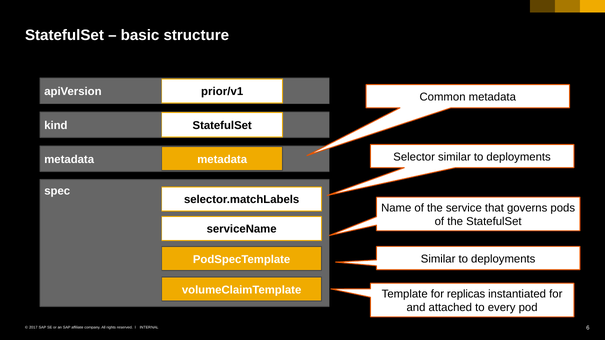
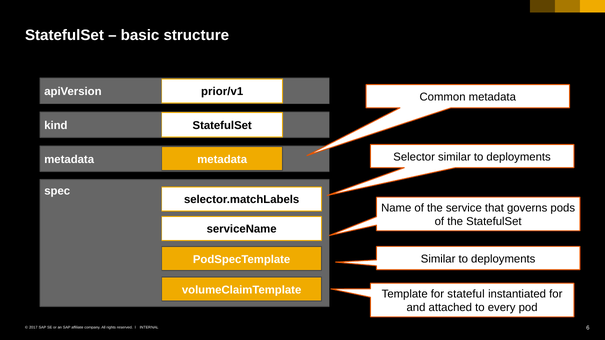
replicas: replicas -> stateful (466, 294)
